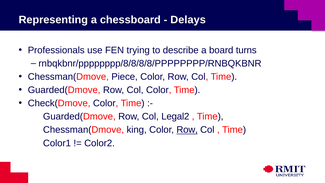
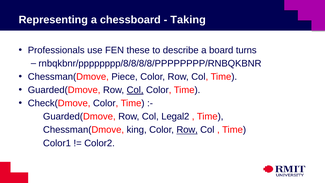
Delays: Delays -> Taking (188, 20)
trying: trying -> these (138, 50)
Col underline: none -> present (135, 90)
